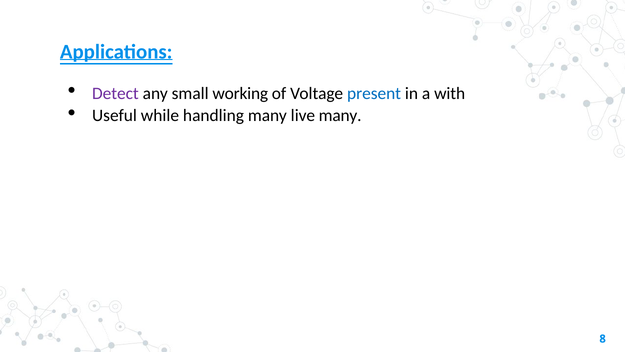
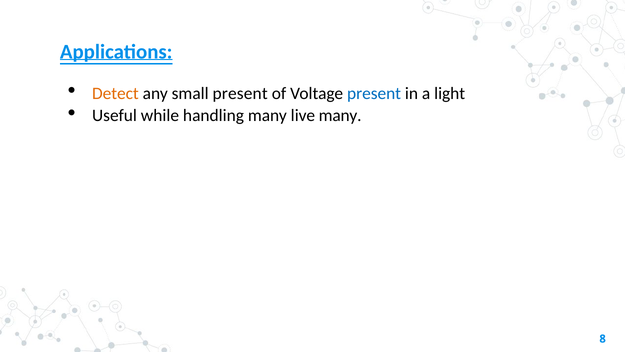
Detect colour: purple -> orange (115, 93)
small working: working -> present (240, 93)
with: with -> light (450, 93)
